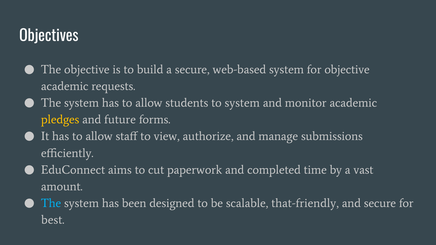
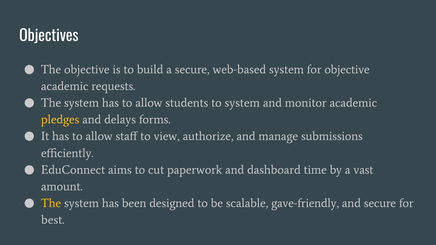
future: future -> delays (120, 120)
completed: completed -> dashboard (274, 170)
The colour: light blue -> yellow (51, 203)
that-friendly: that-friendly -> gave-friendly (305, 203)
